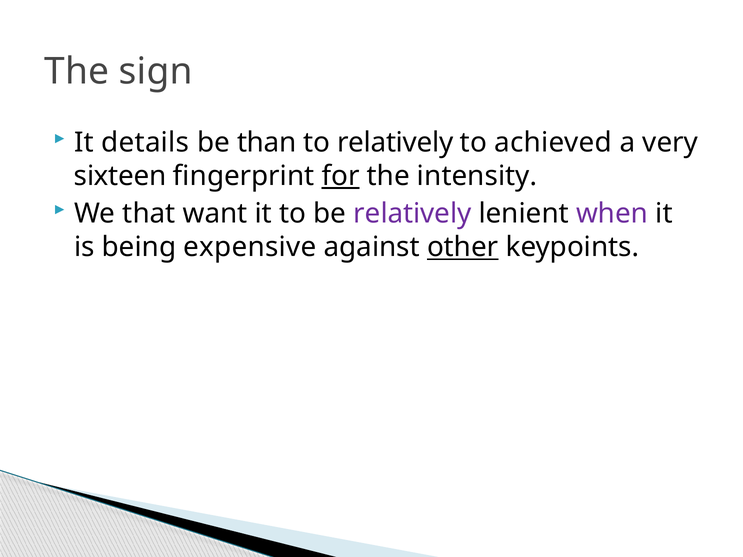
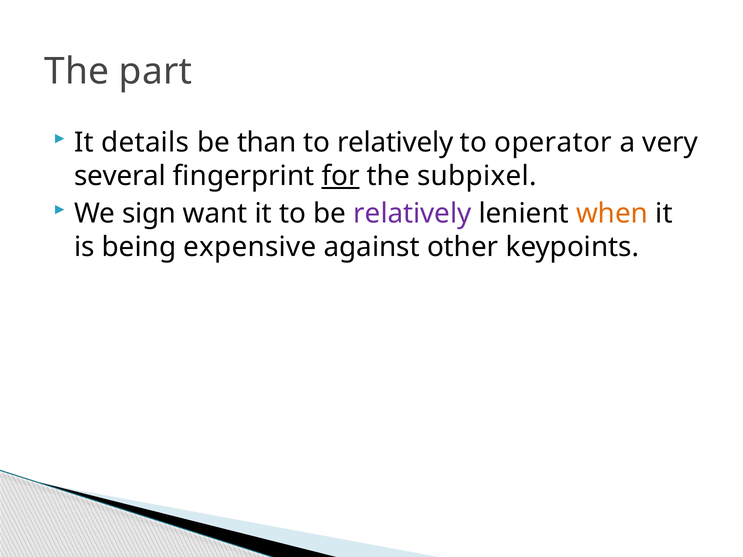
sign: sign -> part (156, 71)
achieved: achieved -> operator (553, 143)
sixteen: sixteen -> several (120, 176)
intensity: intensity -> subpixel (477, 176)
that: that -> sign (149, 214)
when colour: purple -> orange (612, 214)
other underline: present -> none (463, 247)
